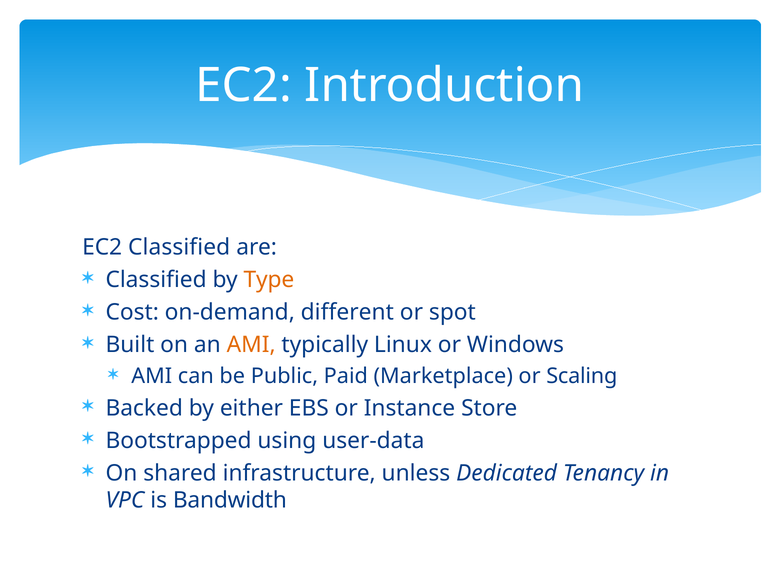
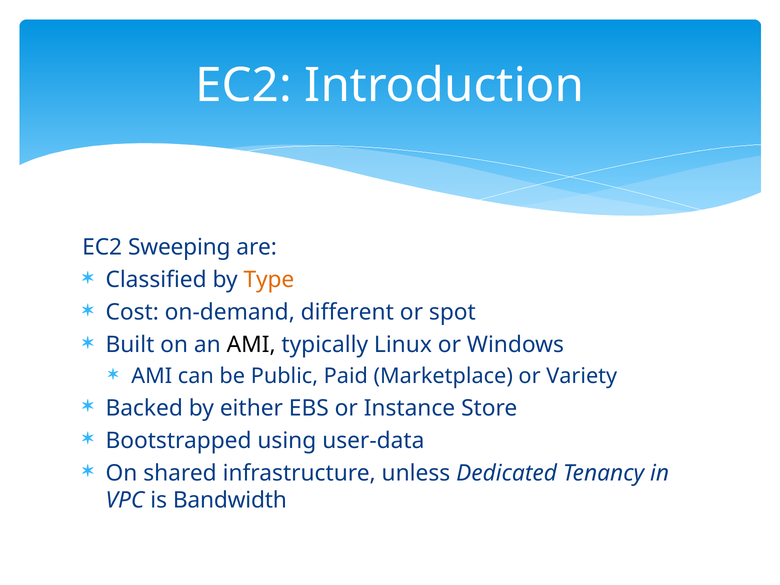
EC2 Classified: Classified -> Sweeping (179, 247)
AMI colour: orange -> black (251, 345)
Scaling: Scaling -> Variety (582, 376)
